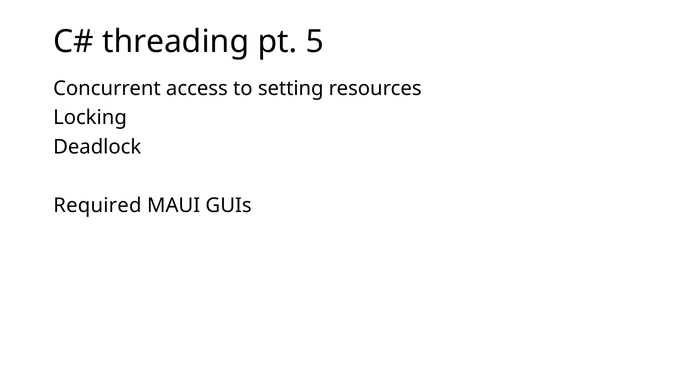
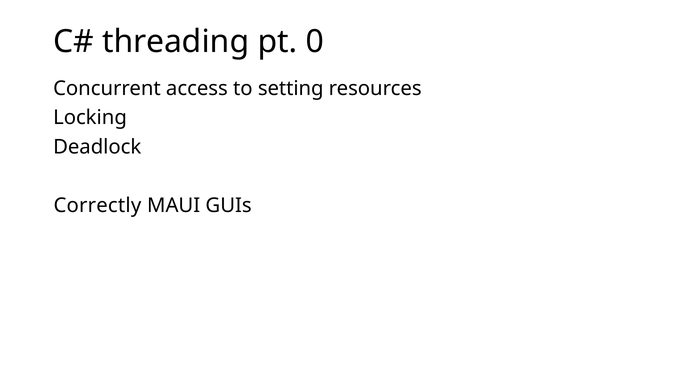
5: 5 -> 0 (315, 42)
Required: Required -> Correctly (97, 205)
